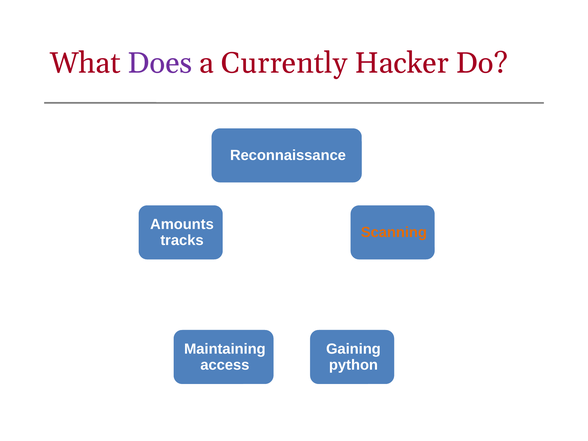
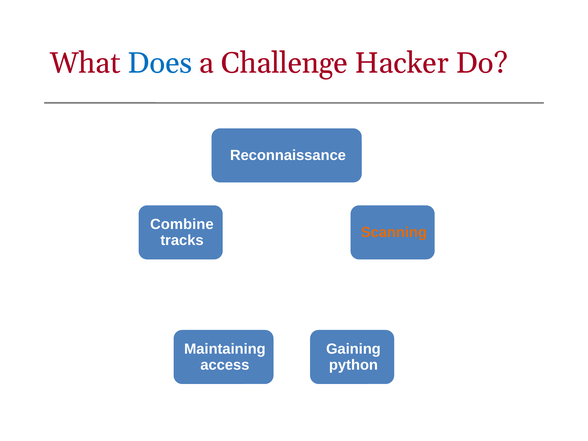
Does colour: purple -> blue (160, 63)
Currently: Currently -> Challenge (285, 63)
Amounts: Amounts -> Combine (182, 224)
